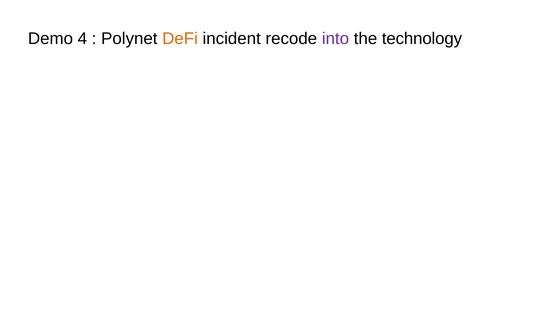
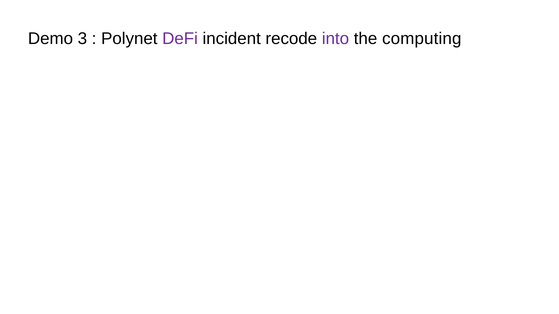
4: 4 -> 3 (82, 39)
DeFi colour: orange -> purple (180, 39)
technology: technology -> computing (422, 39)
